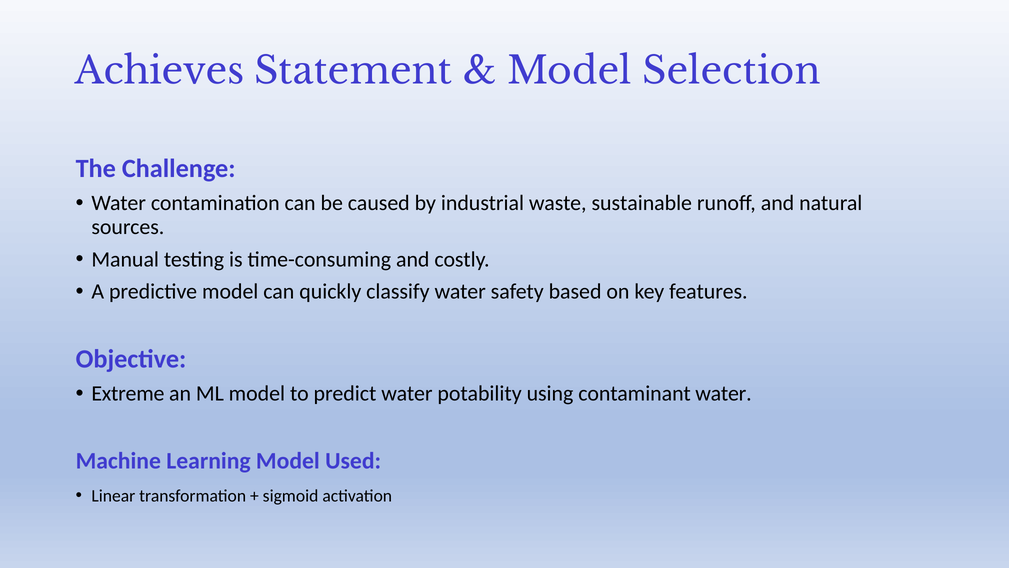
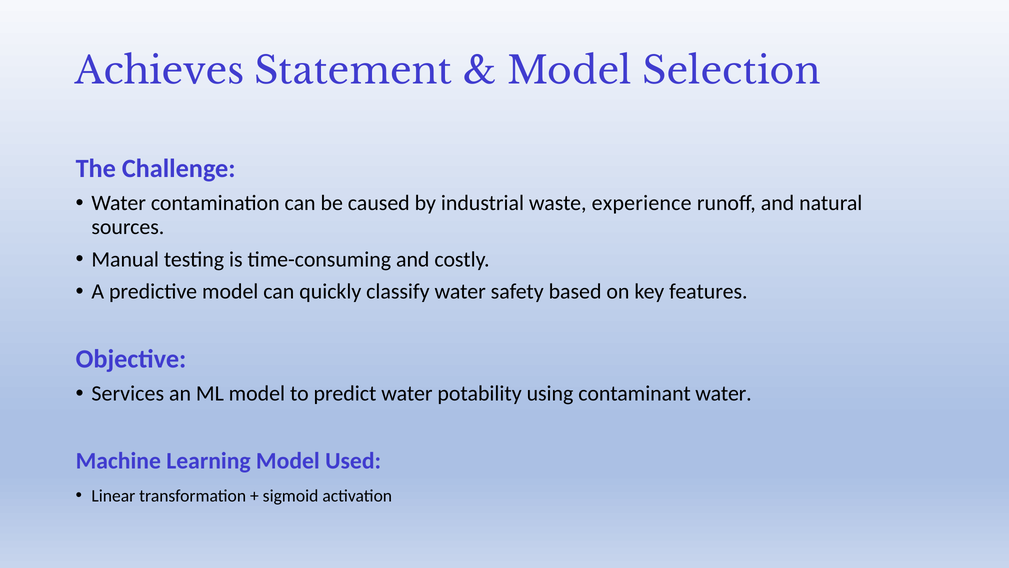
sustainable: sustainable -> experience (642, 203)
Extreme: Extreme -> Services (128, 393)
